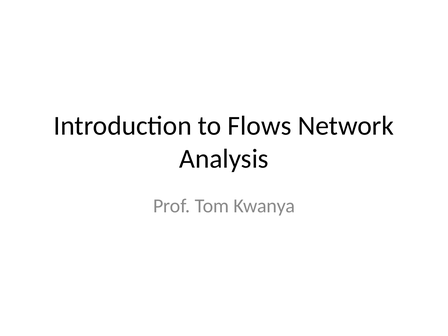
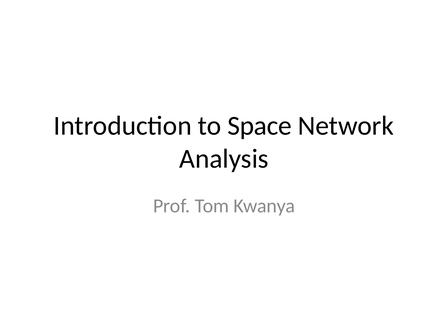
Flows: Flows -> Space (260, 126)
